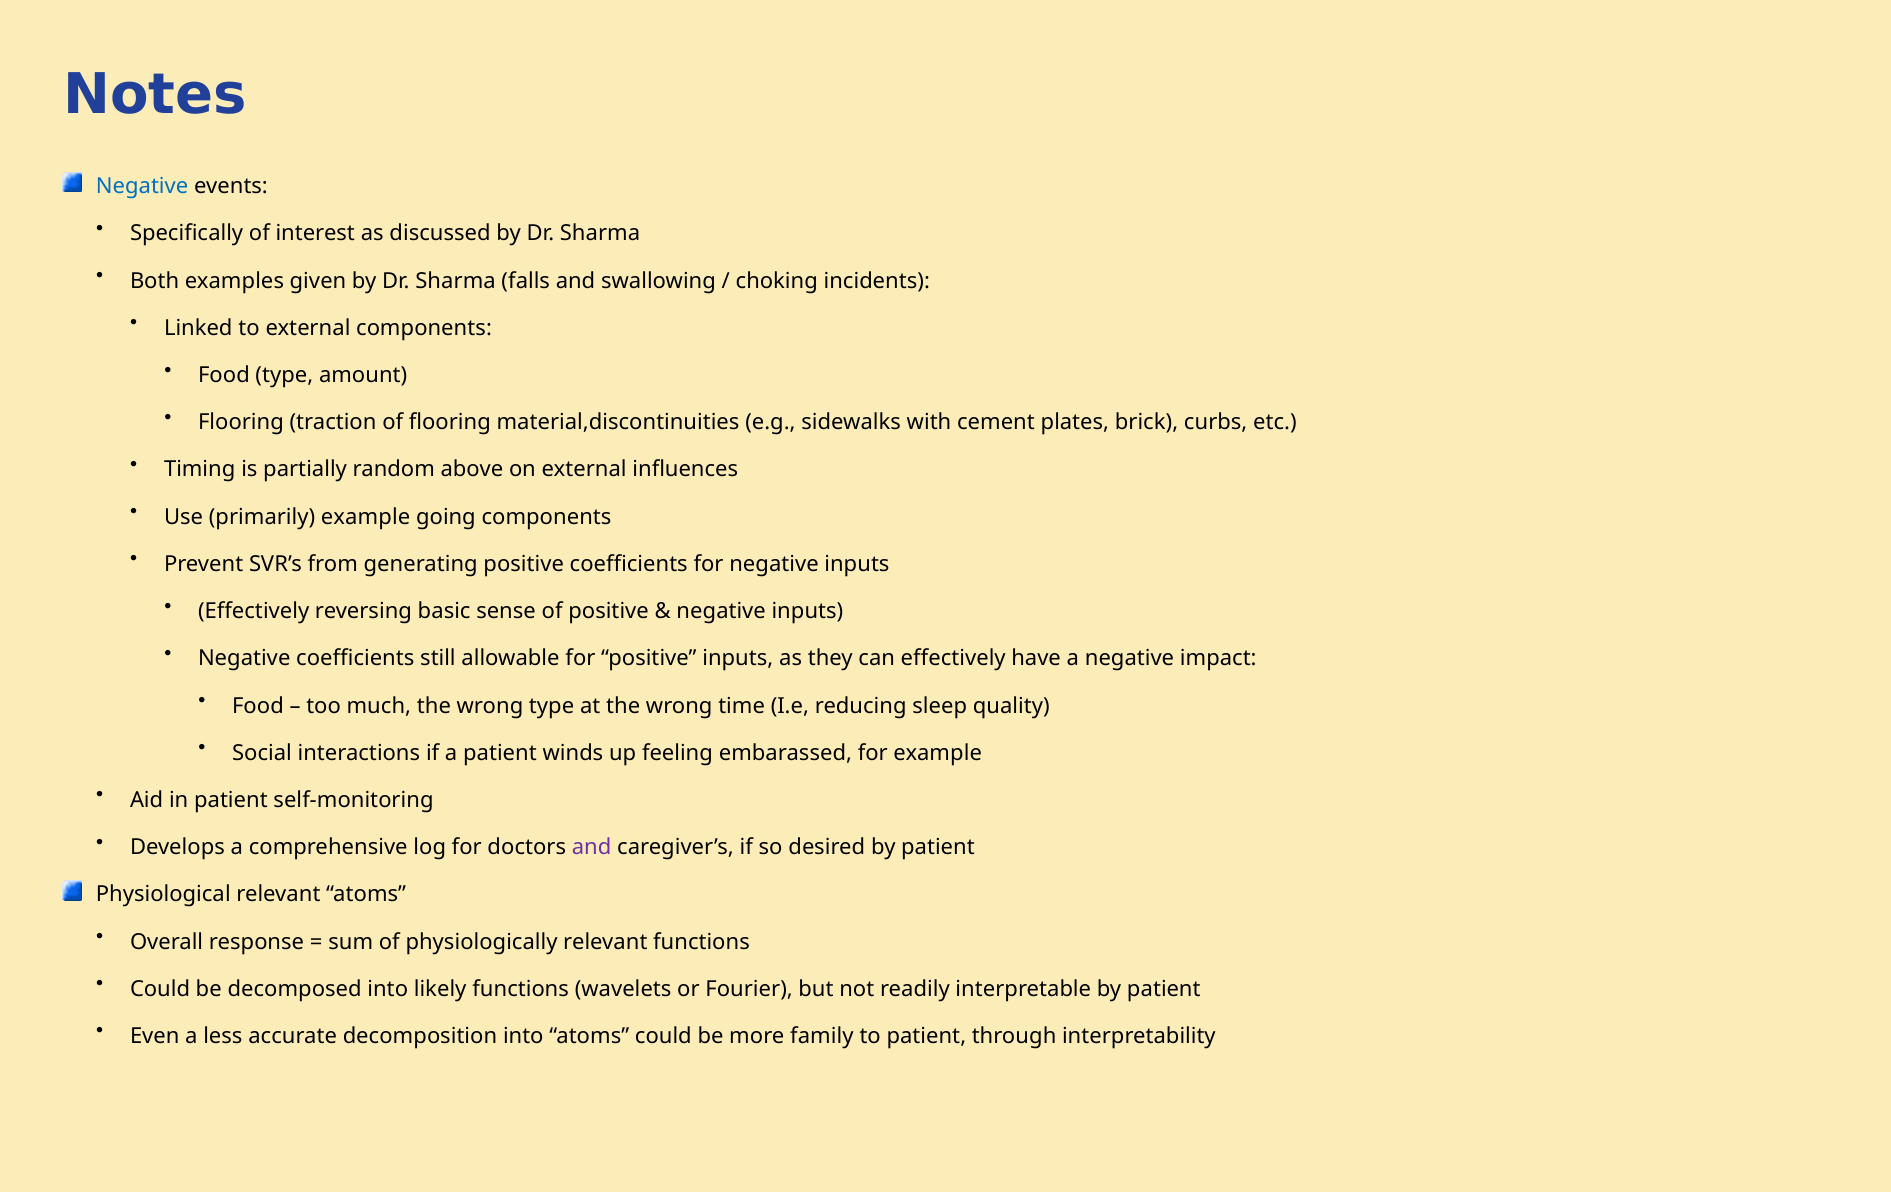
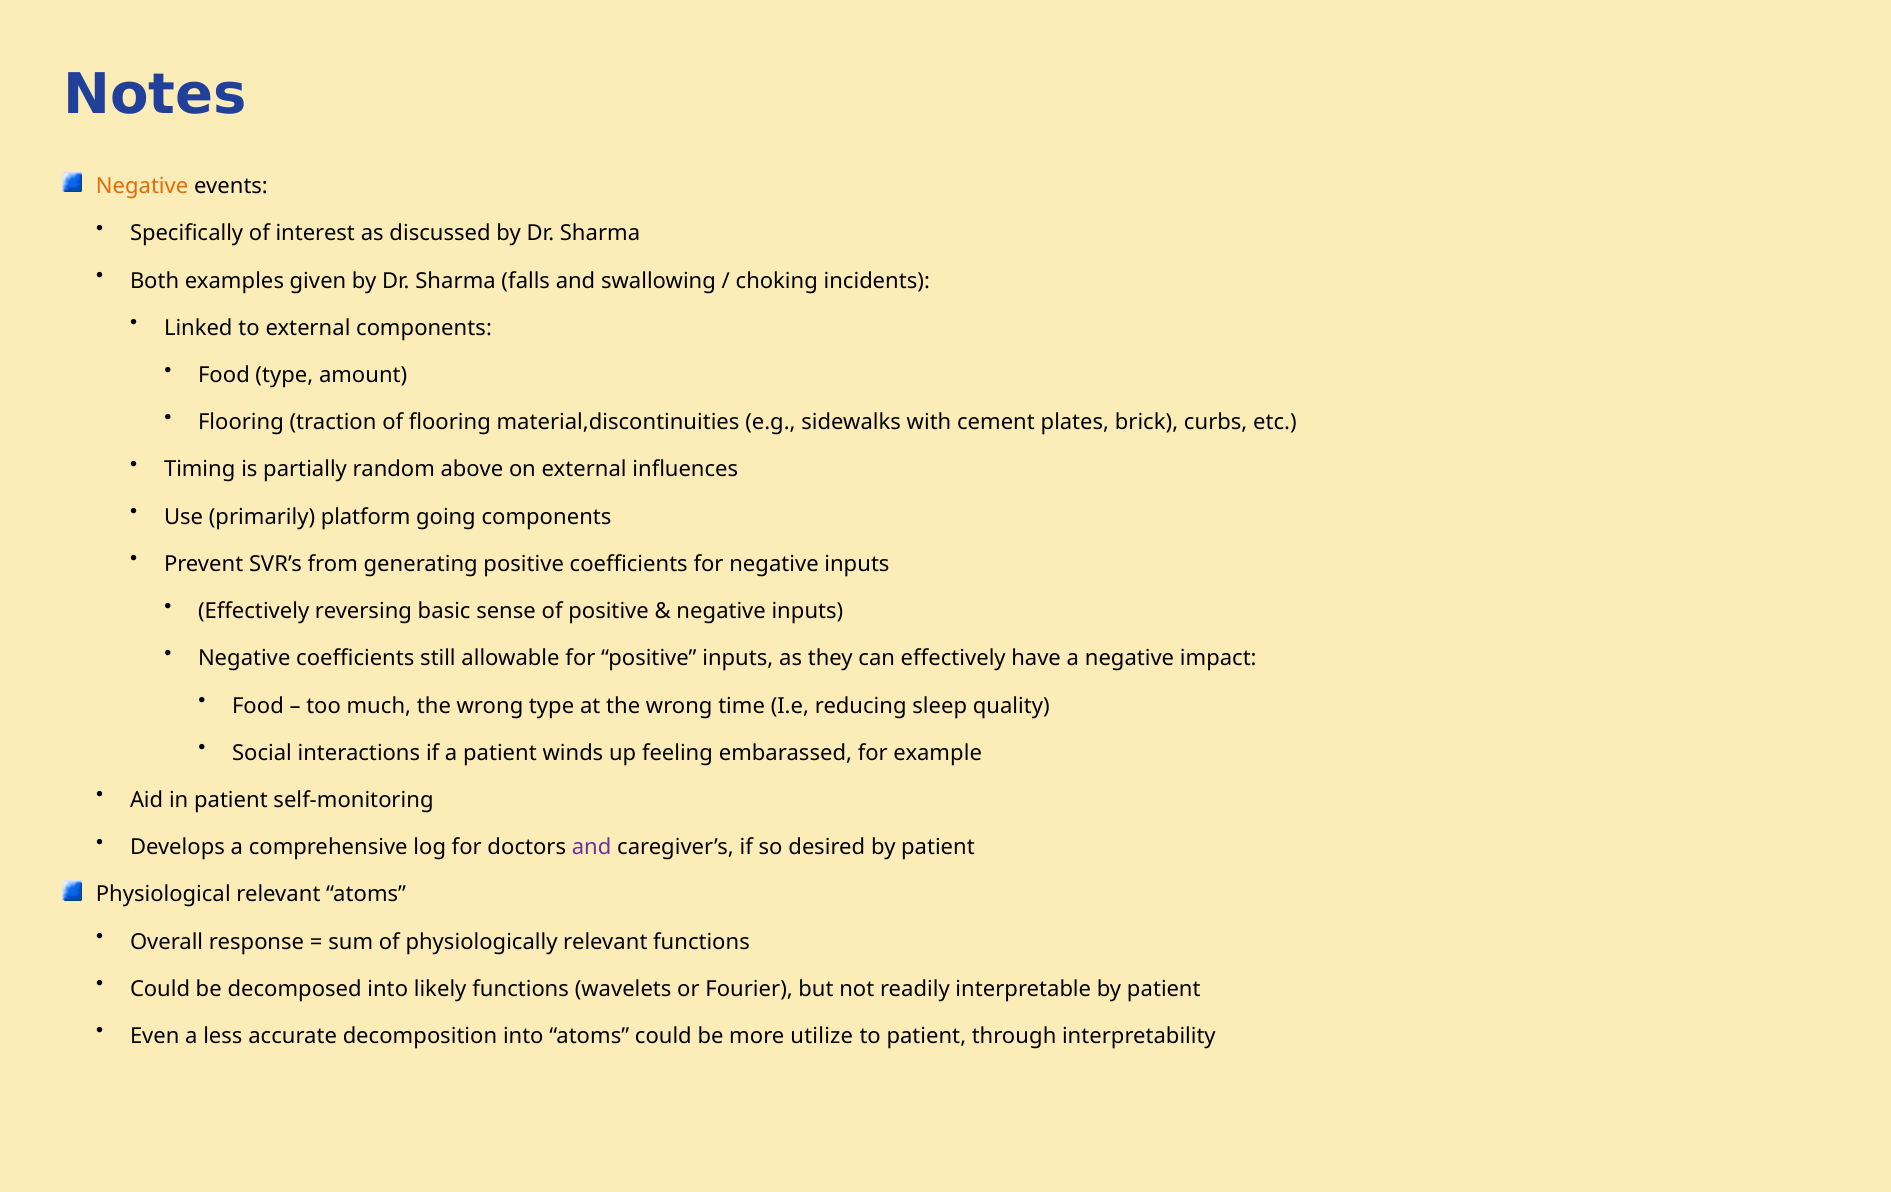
Negative colour: blue -> orange (142, 186)
primarily example: example -> platform (366, 517)
family: family -> utilize (822, 1036)
